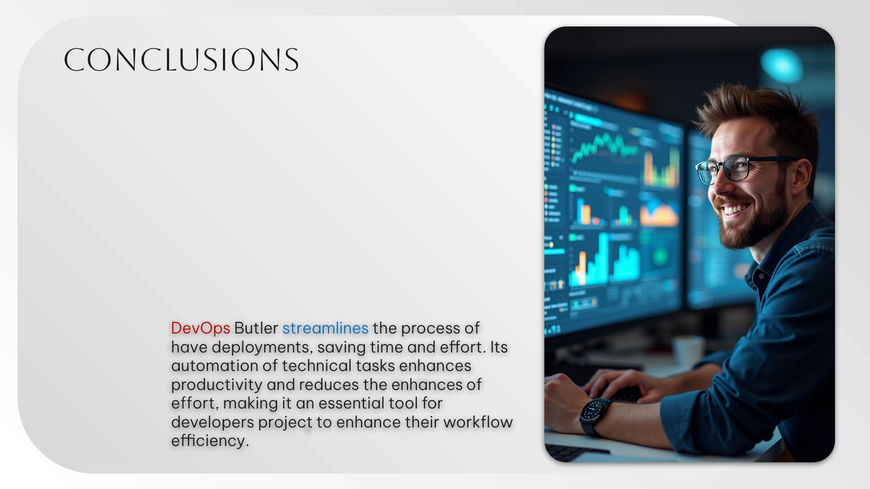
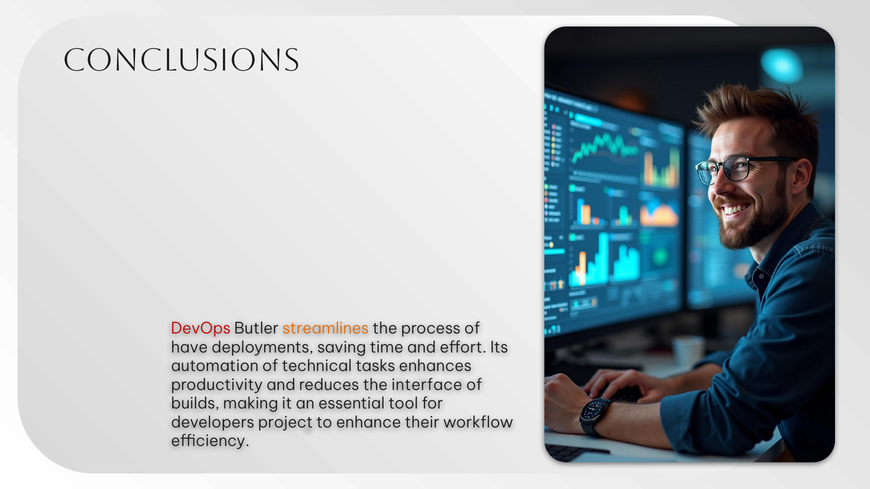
streamlines colour: blue -> orange (326, 329)
the enhances: enhances -> interface (427, 385)
effort: effort -> builds (195, 404)
